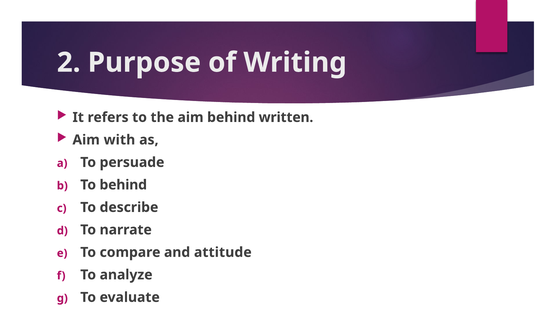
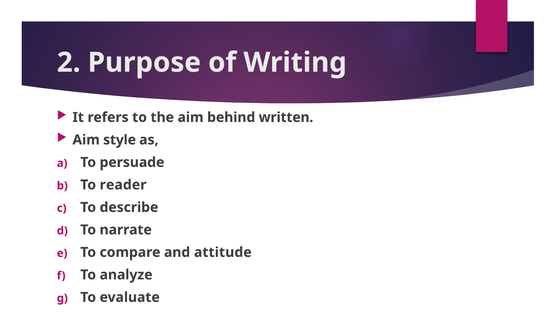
with: with -> style (120, 140)
To behind: behind -> reader (123, 185)
